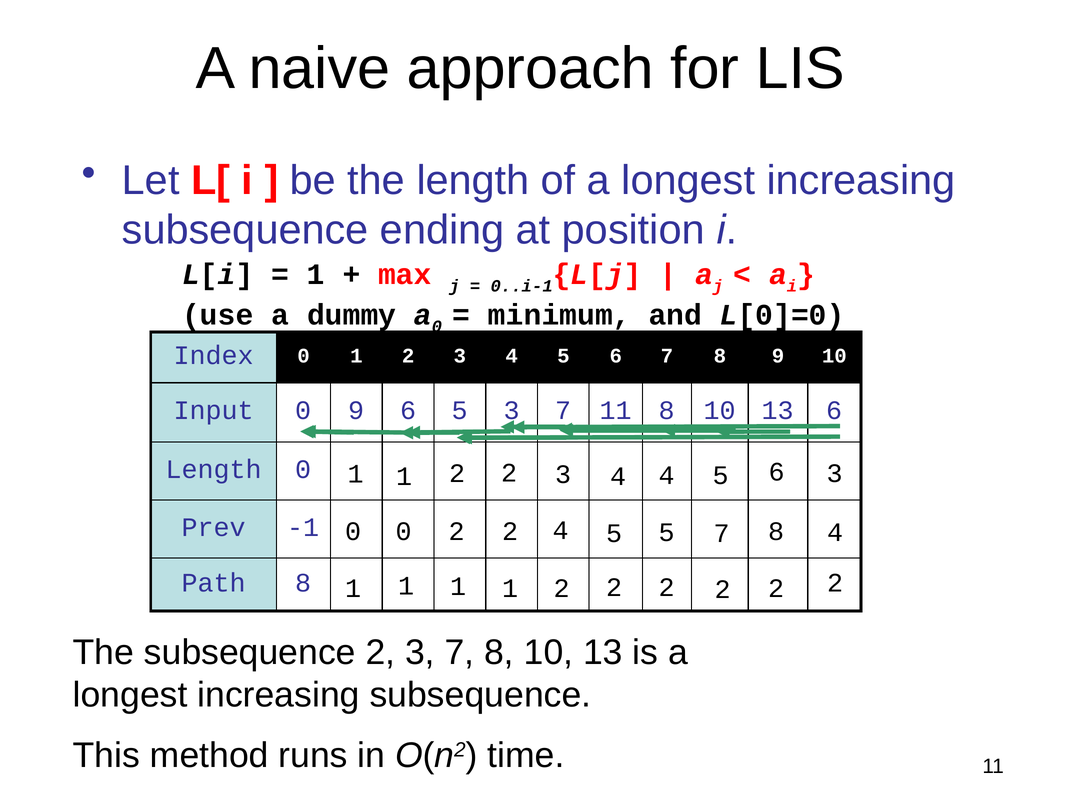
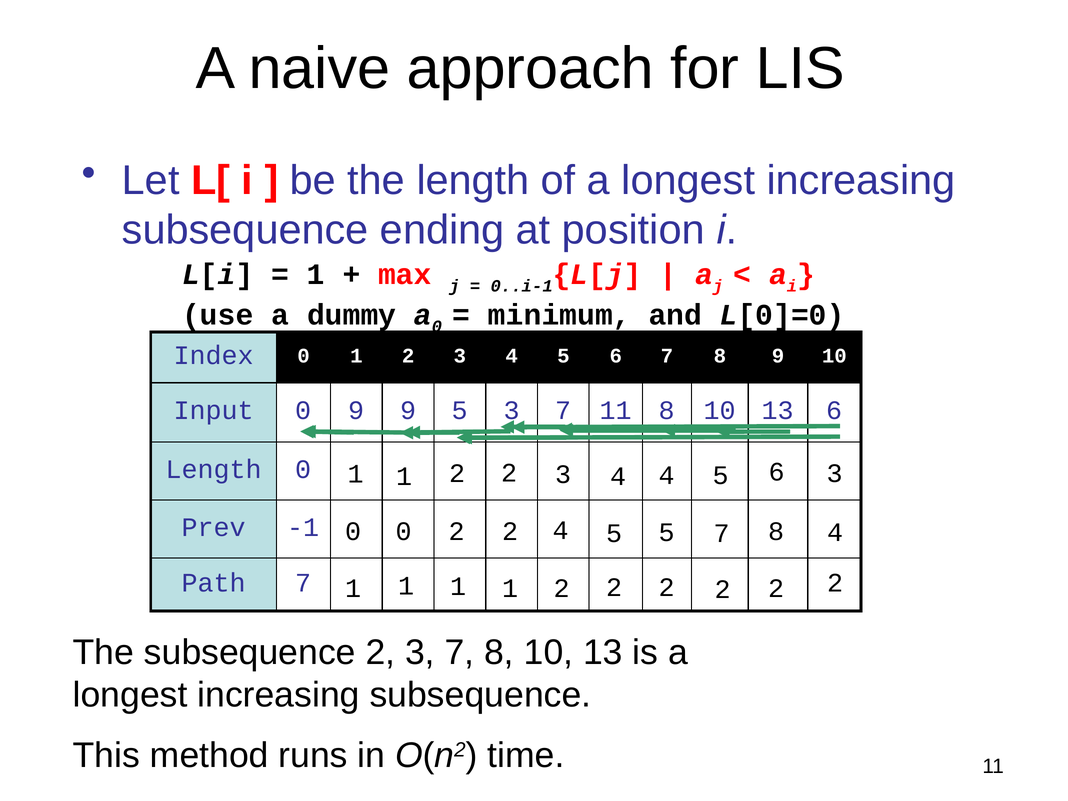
9 6: 6 -> 9 (408, 411)
Path 8: 8 -> 7 (303, 583)
